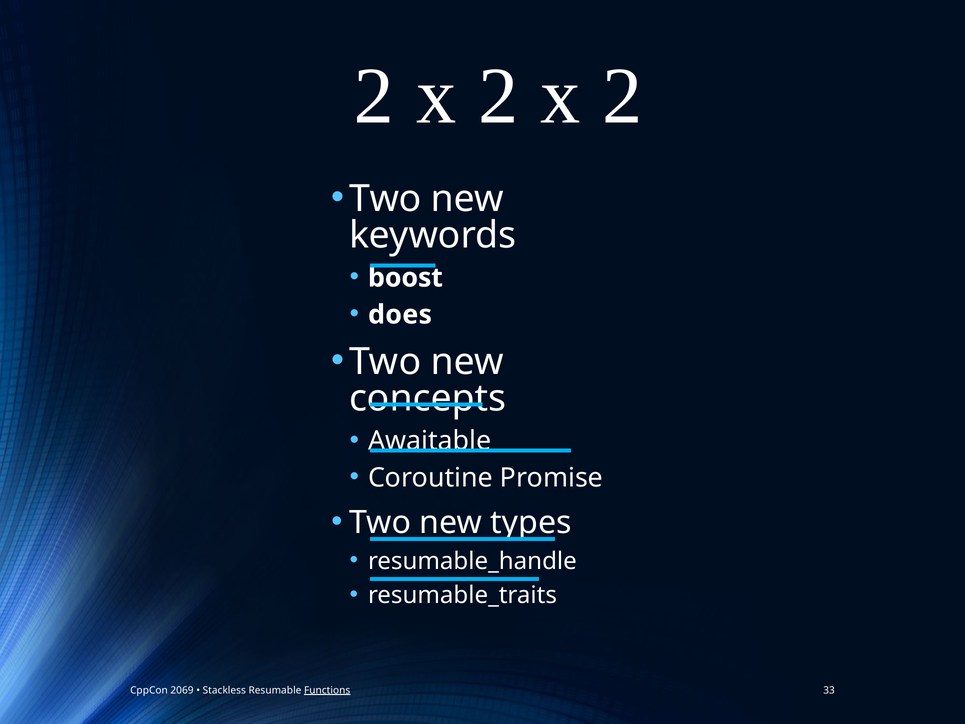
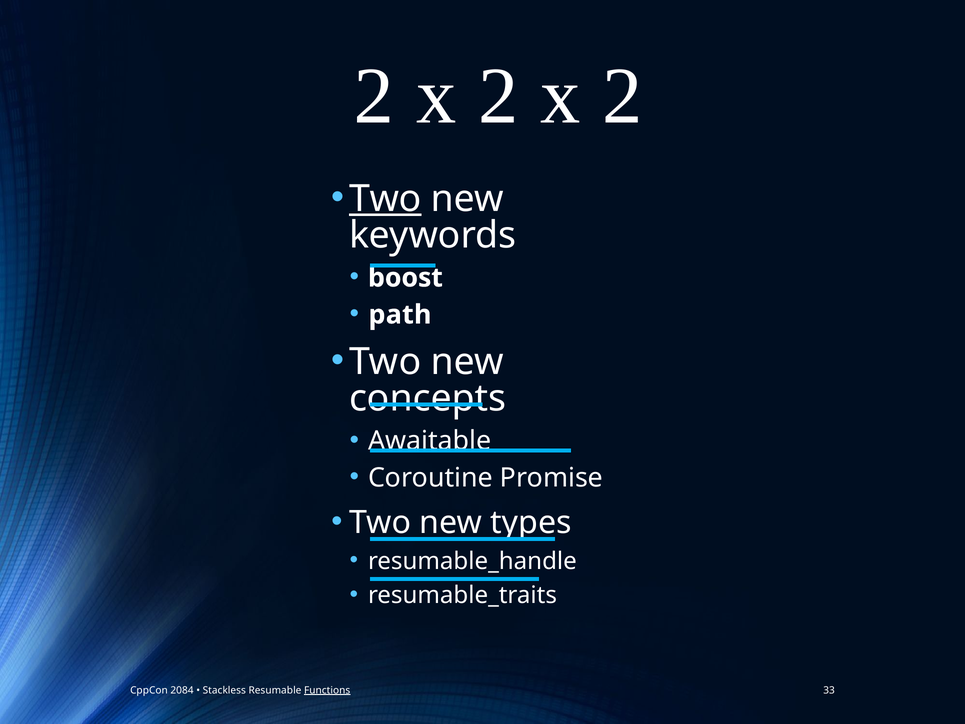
Two underline: none -> present (385, 199)
does: does -> path (400, 315)
2069: 2069 -> 2084 (182, 690)
